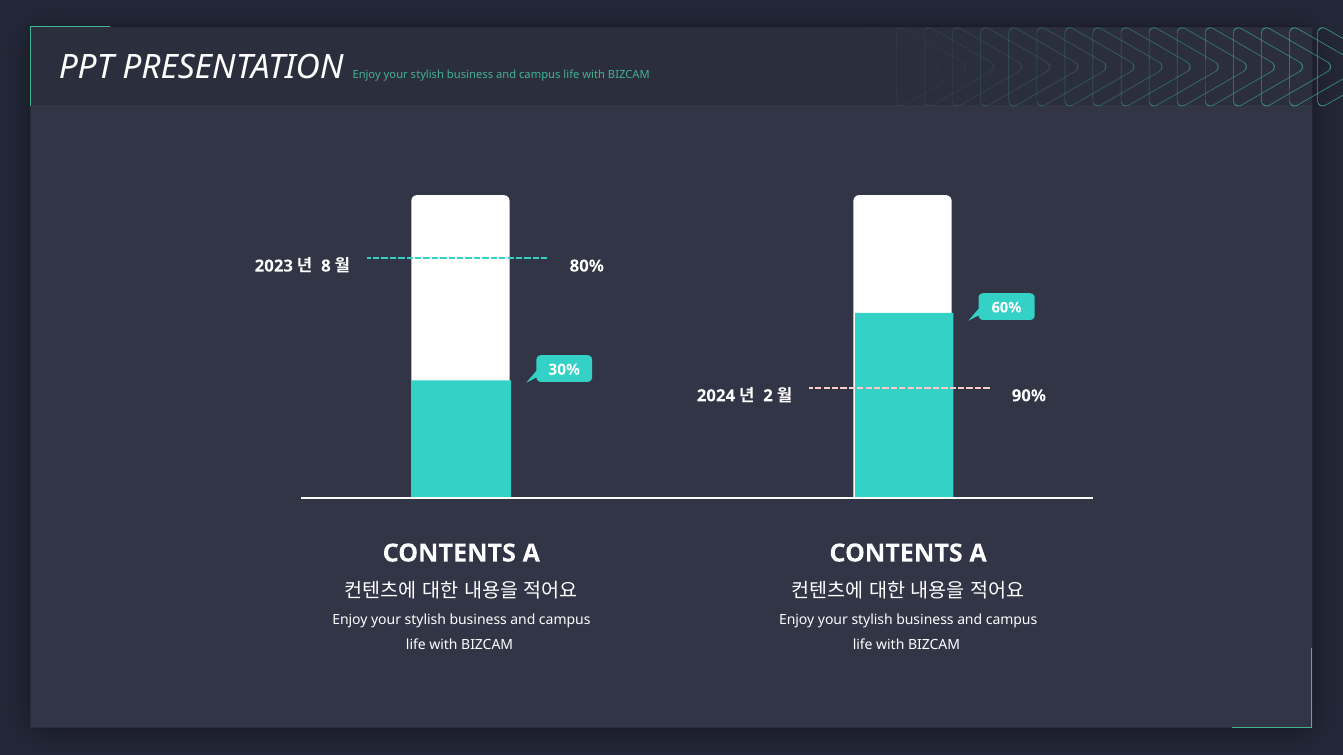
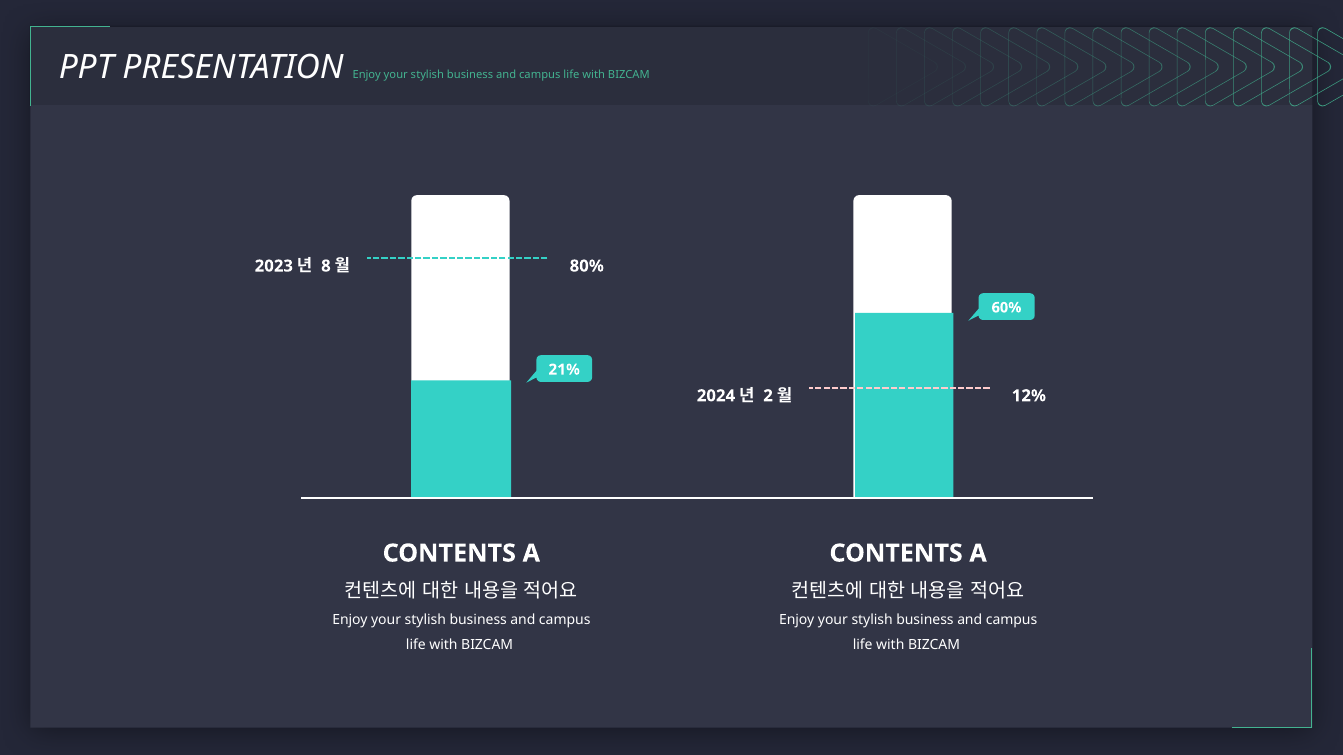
30%: 30% -> 21% (564, 370)
90%: 90% -> 12% (1029, 396)
